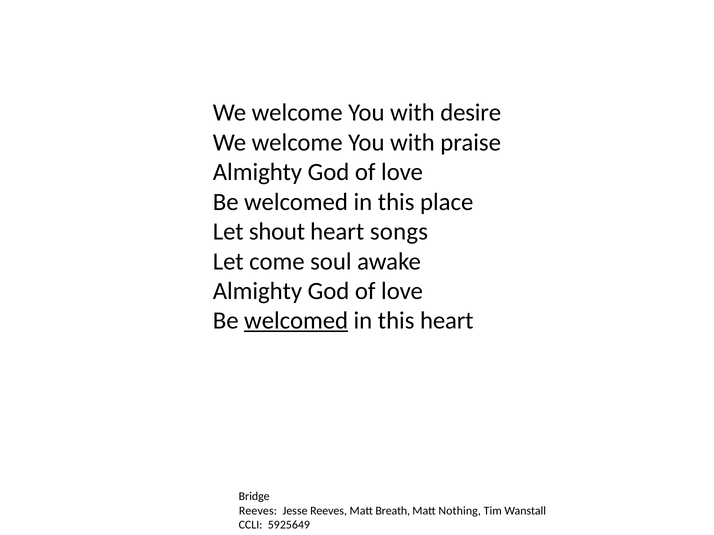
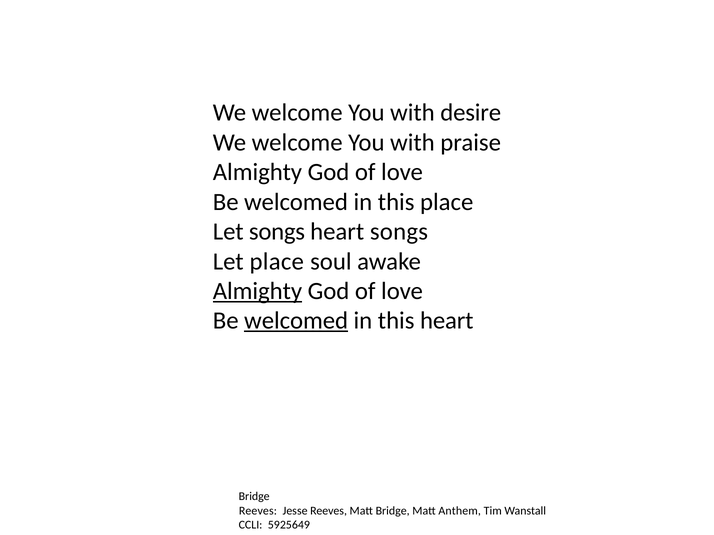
Let shout: shout -> songs (277, 232)
Let come: come -> place (277, 262)
Almighty underline: none -> present (257, 291)
Matt Breath: Breath -> Bridge (393, 511)
Nothing: Nothing -> Anthem (460, 511)
